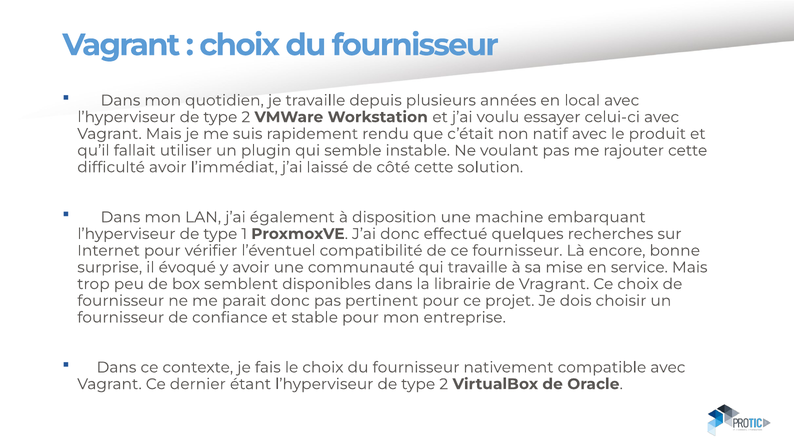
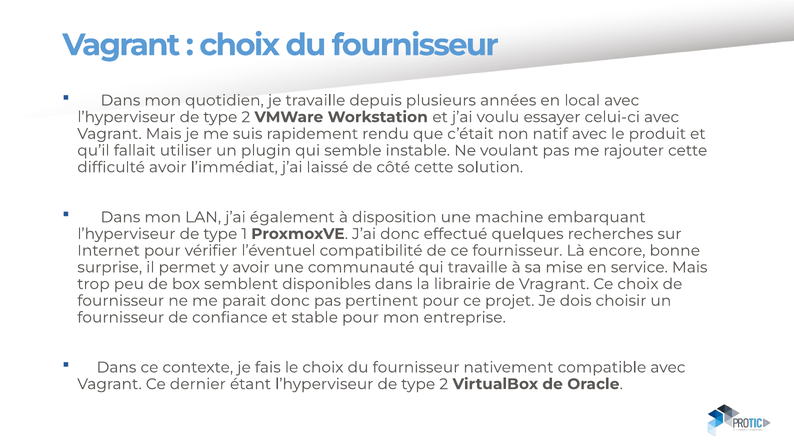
évoqué: évoqué -> permet (187, 267)
